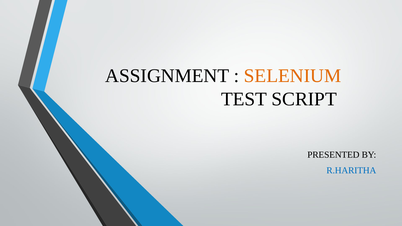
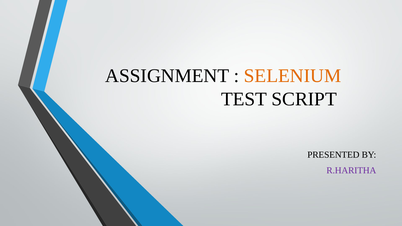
R.HARITHA colour: blue -> purple (351, 171)
